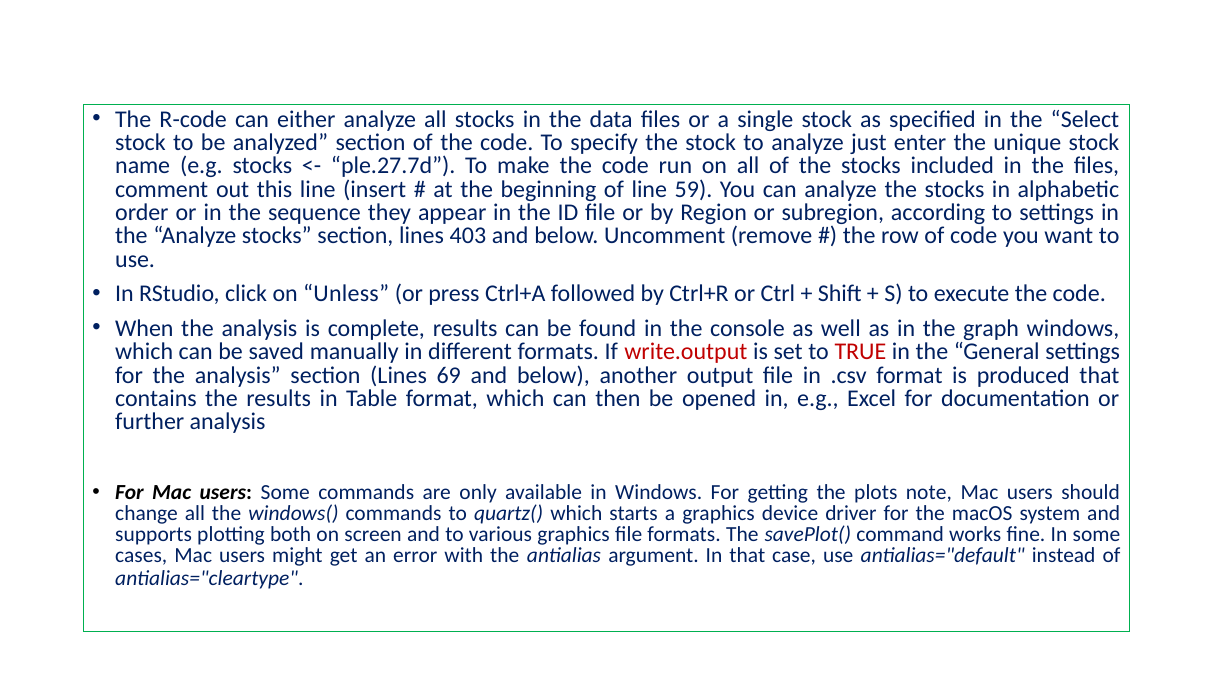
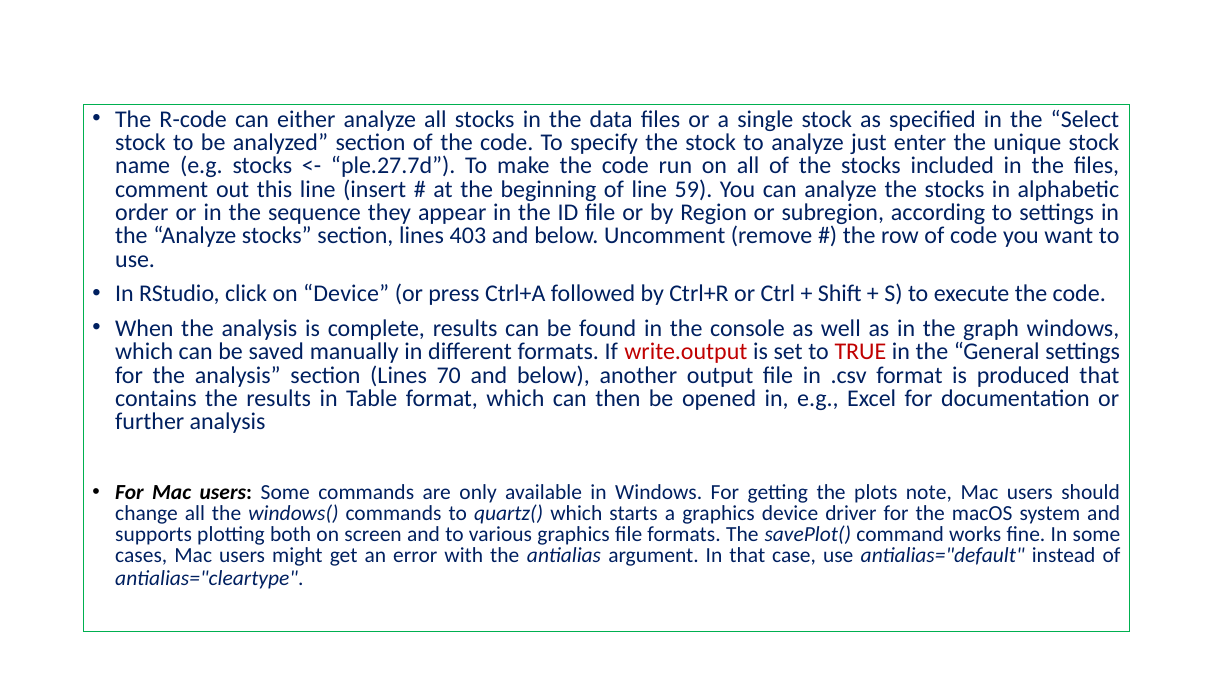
on Unless: Unless -> Device (346, 294)
69: 69 -> 70 (449, 375)
